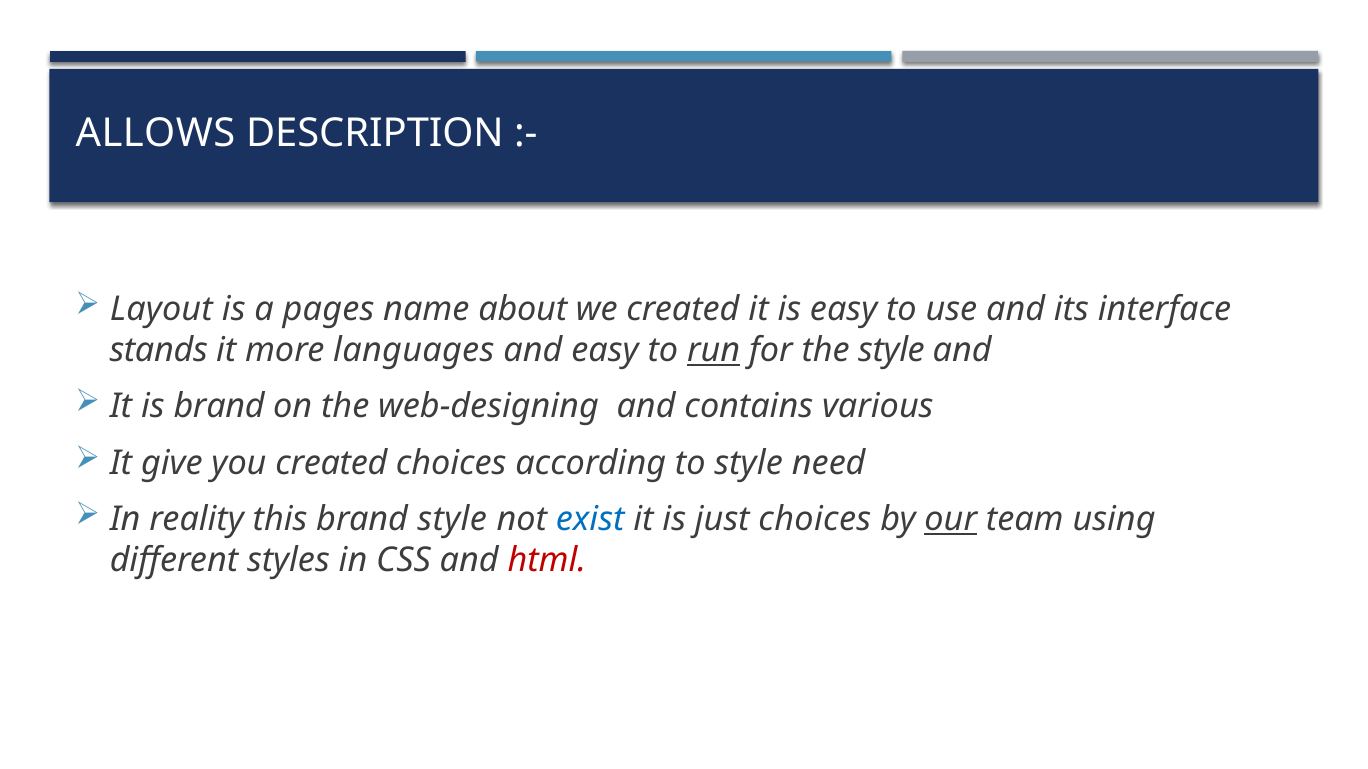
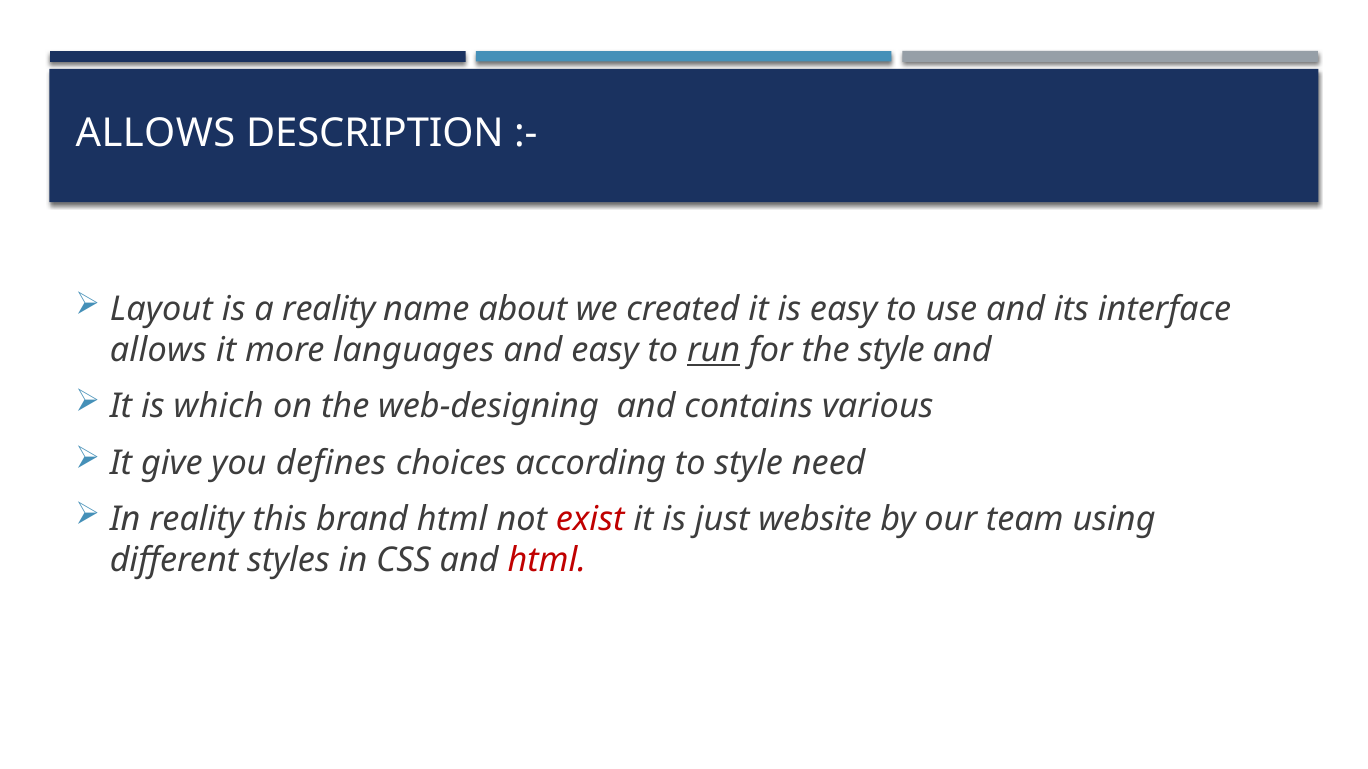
a pages: pages -> reality (329, 309)
stands: stands -> allows (158, 350)
is brand: brand -> which (219, 407)
you created: created -> defines (331, 463)
brand style: style -> html (452, 520)
exist colour: blue -> red (590, 520)
just choices: choices -> website (815, 520)
our underline: present -> none (951, 520)
